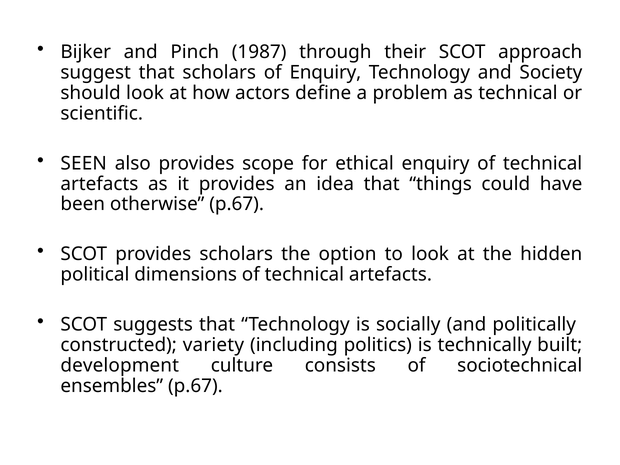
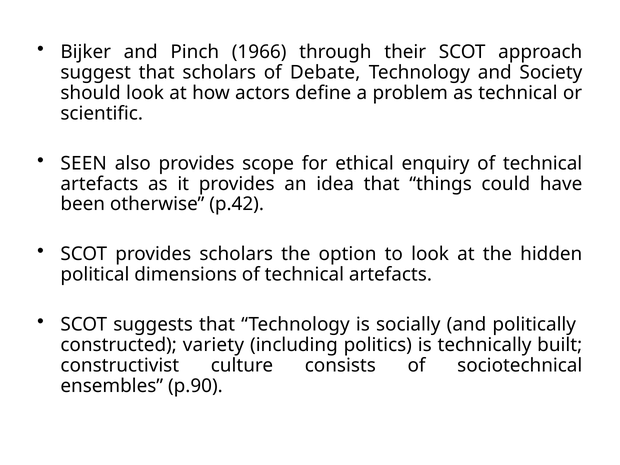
1987: 1987 -> 1966 (259, 52)
of Enquiry: Enquiry -> Debate (325, 72)
otherwise p.67: p.67 -> p.42 (237, 204)
development: development -> constructivist (120, 366)
ensembles p.67: p.67 -> p.90 (195, 386)
